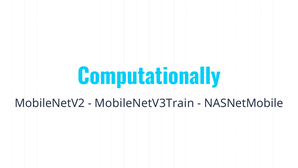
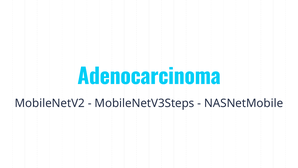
Computationally: Computationally -> Adenocarcinoma (149, 77)
MobileNetV3Train: MobileNetV3Train -> MobileNetV3Steps (144, 103)
